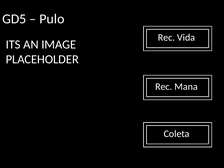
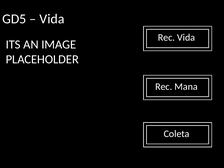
Pulo: Pulo -> Vida (52, 19)
